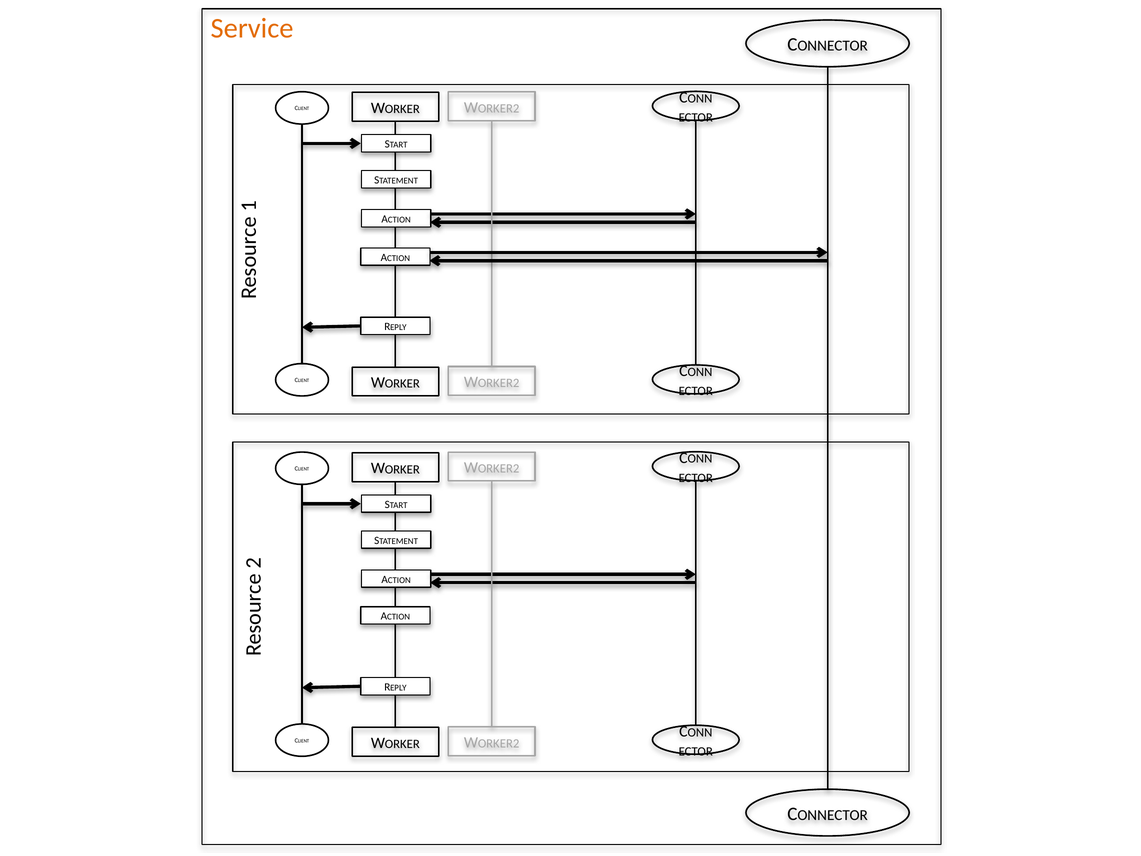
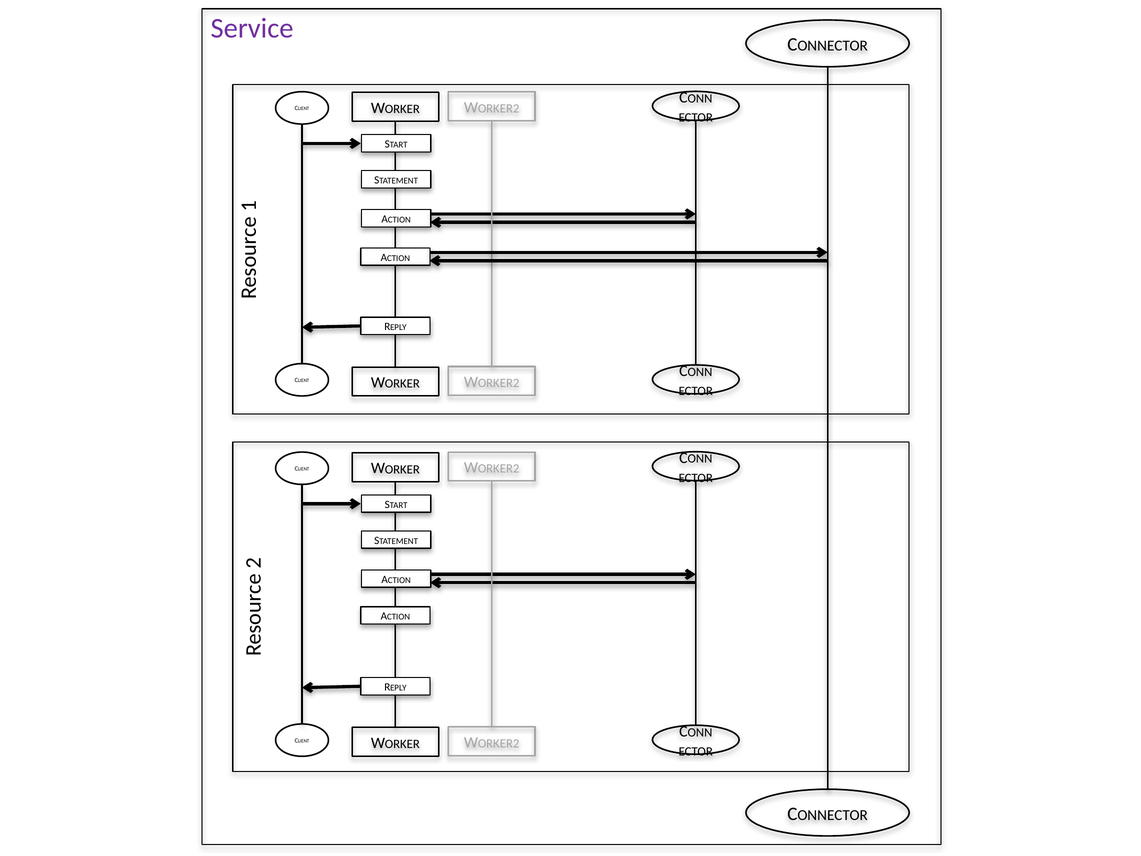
Service colour: orange -> purple (252, 29)
